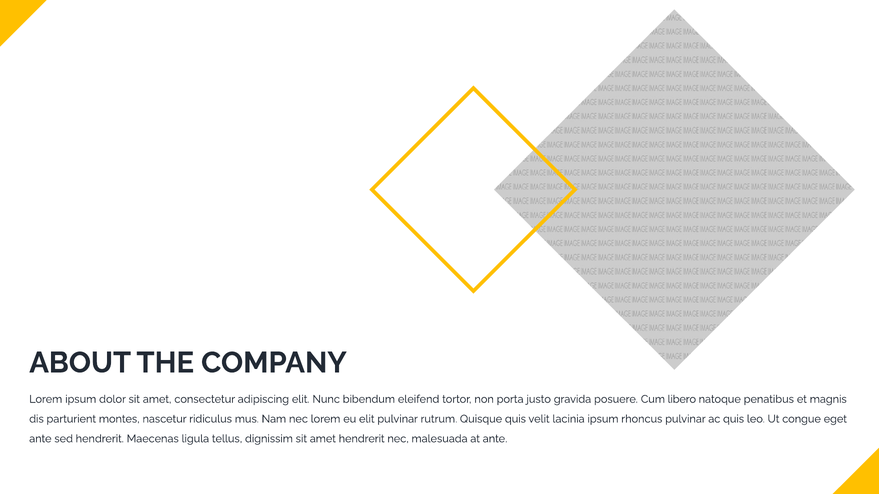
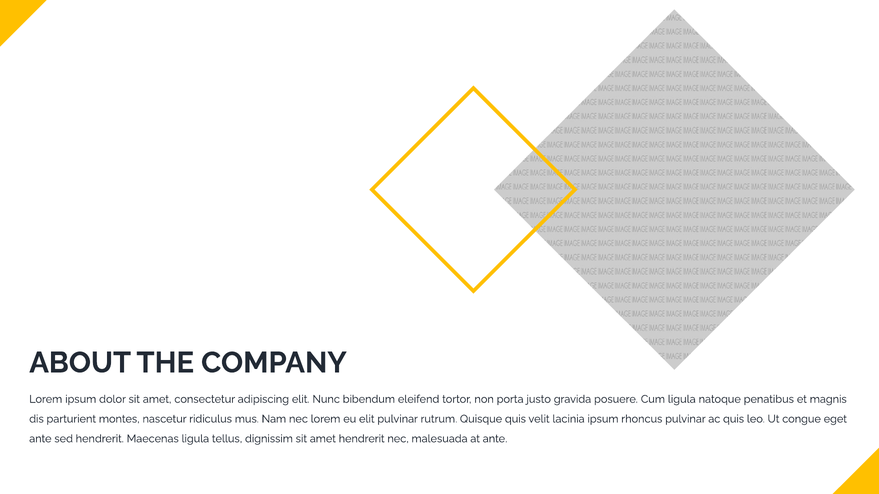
Cum libero: libero -> ligula (682, 400)
